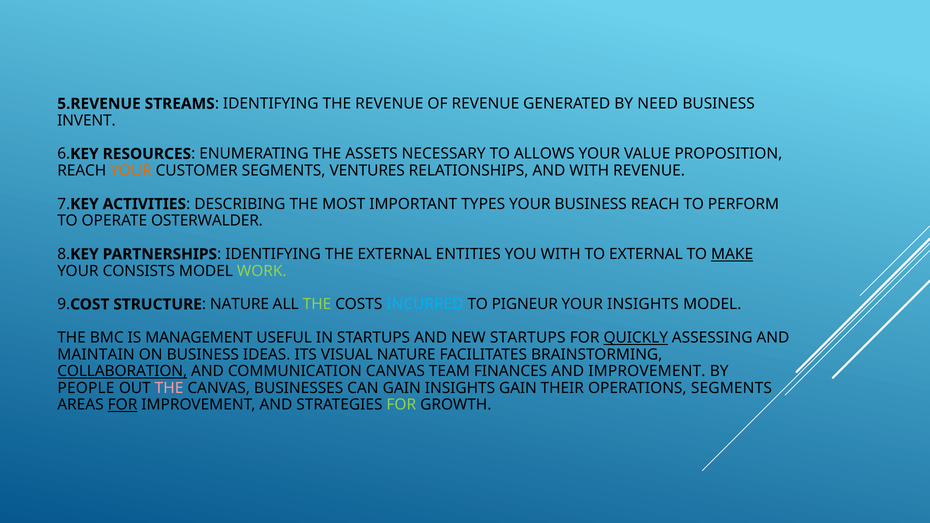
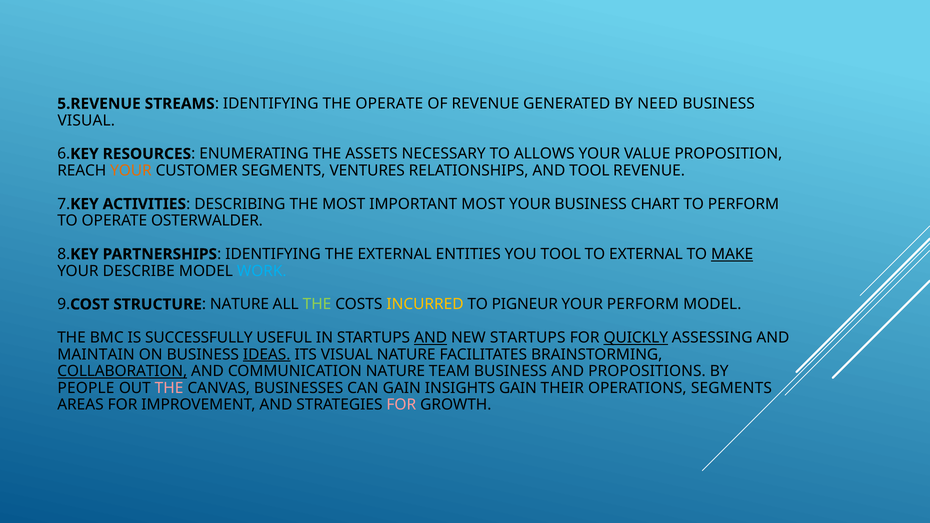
THE REVENUE: REVENUE -> OPERATE (389, 104)
INVENT: INVENT -> VISUAL (86, 120)
AND WITH: WITH -> TOOL (589, 171)
IMPORTANT TYPES: TYPES -> MOST (483, 204)
BUSINESS REACH: REACH -> CHART (655, 204)
YOU WITH: WITH -> TOOL (561, 254)
CONSISTS: CONSISTS -> DESCRIBE (139, 271)
WORK colour: light green -> light blue (262, 271)
INCURRED colour: light blue -> yellow (425, 304)
YOUR INSIGHTS: INSIGHTS -> PERFORM (643, 304)
MANAGEMENT: MANAGEMENT -> SUCCESSFULLY (199, 338)
AND underline: none -> present (431, 338)
IDEAS underline: none -> present (267, 355)
COMMUNICATION CANVAS: CANVAS -> NATURE (395, 371)
TEAM FINANCES: FINANCES -> BUSINESS (510, 371)
AND IMPROVEMENT: IMPROVEMENT -> PROPOSITIONS (647, 371)
FOR underline: present -> none (123, 405)
FOR colour: light green -> pink (401, 405)
